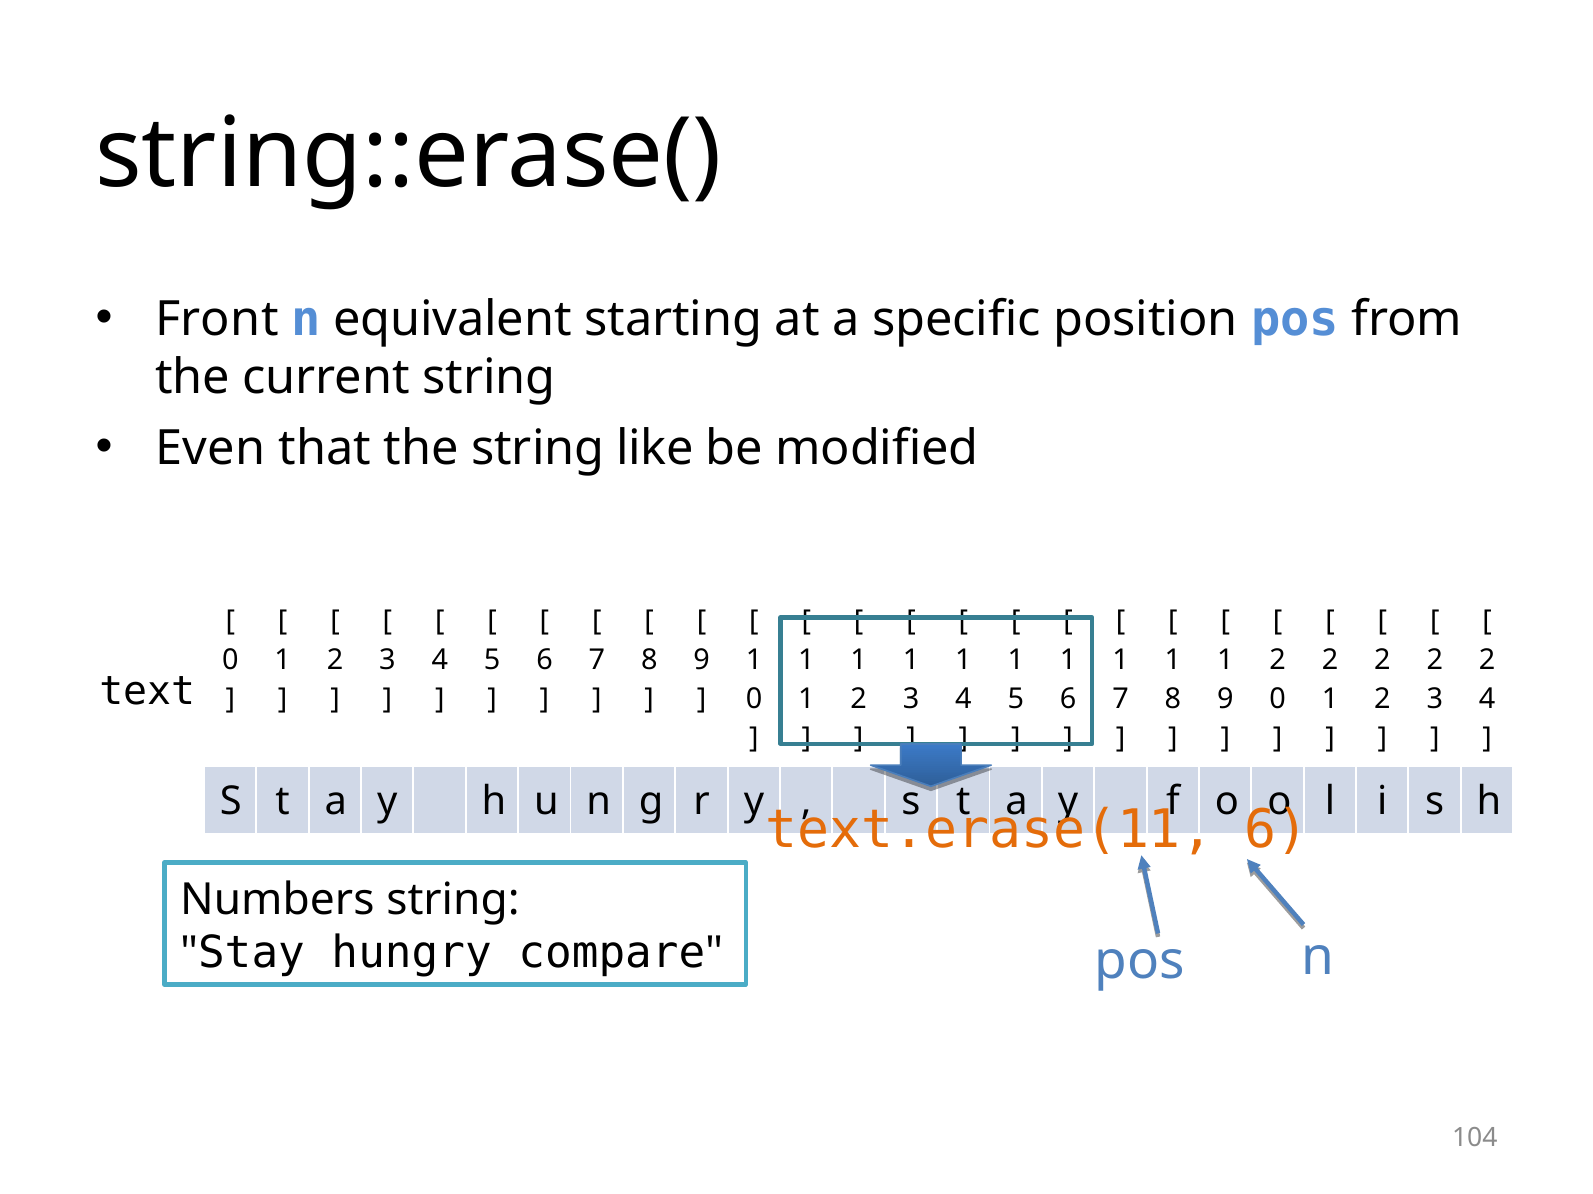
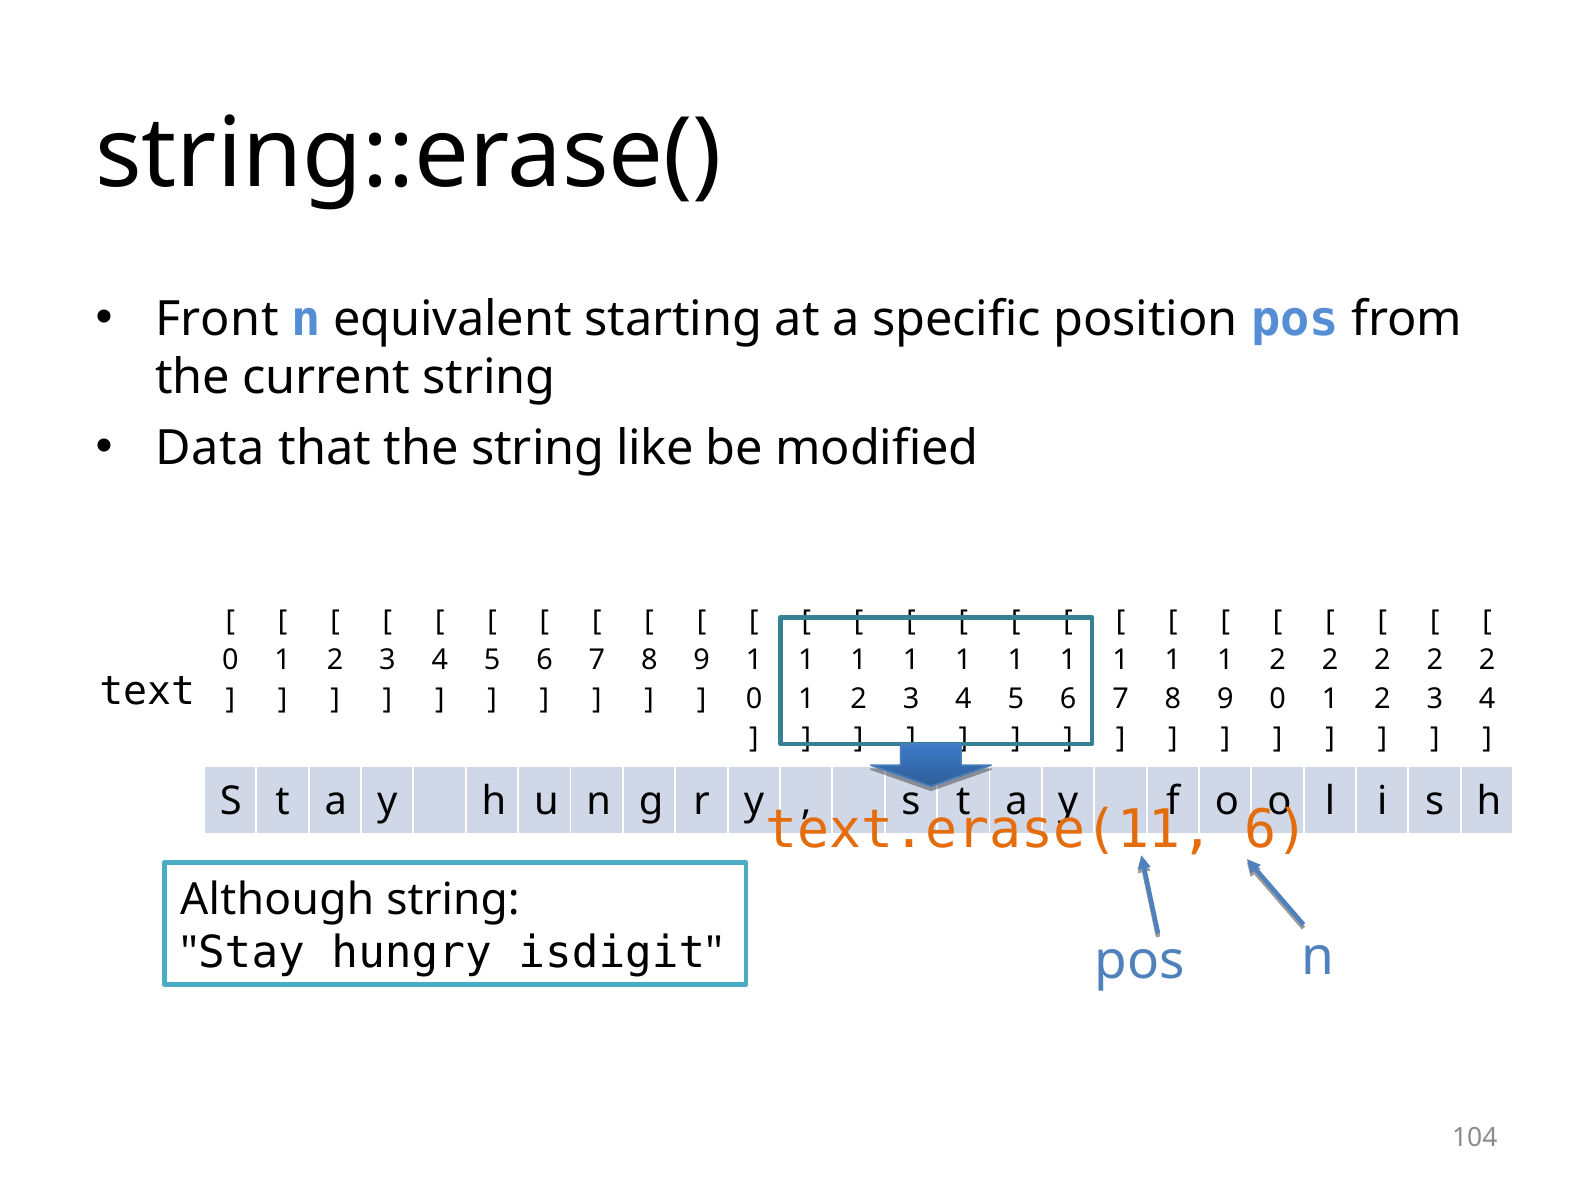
Even: Even -> Data (210, 448)
Numbers: Numbers -> Although (277, 901)
compare: compare -> isdigit (612, 954)
